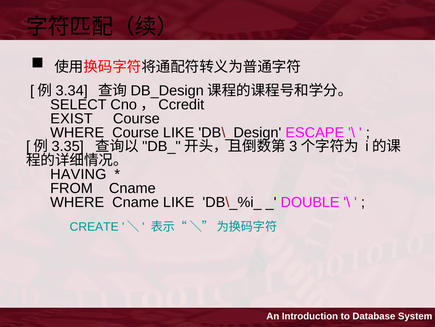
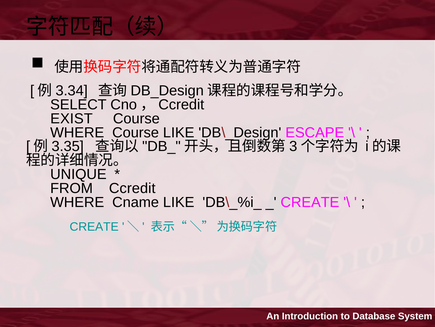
HAVING: HAVING -> UNIQUE (78, 174)
FROM Cname: Cname -> Ccredit (132, 188)
DOUBLE: DOUBLE -> CREATE (310, 202)
